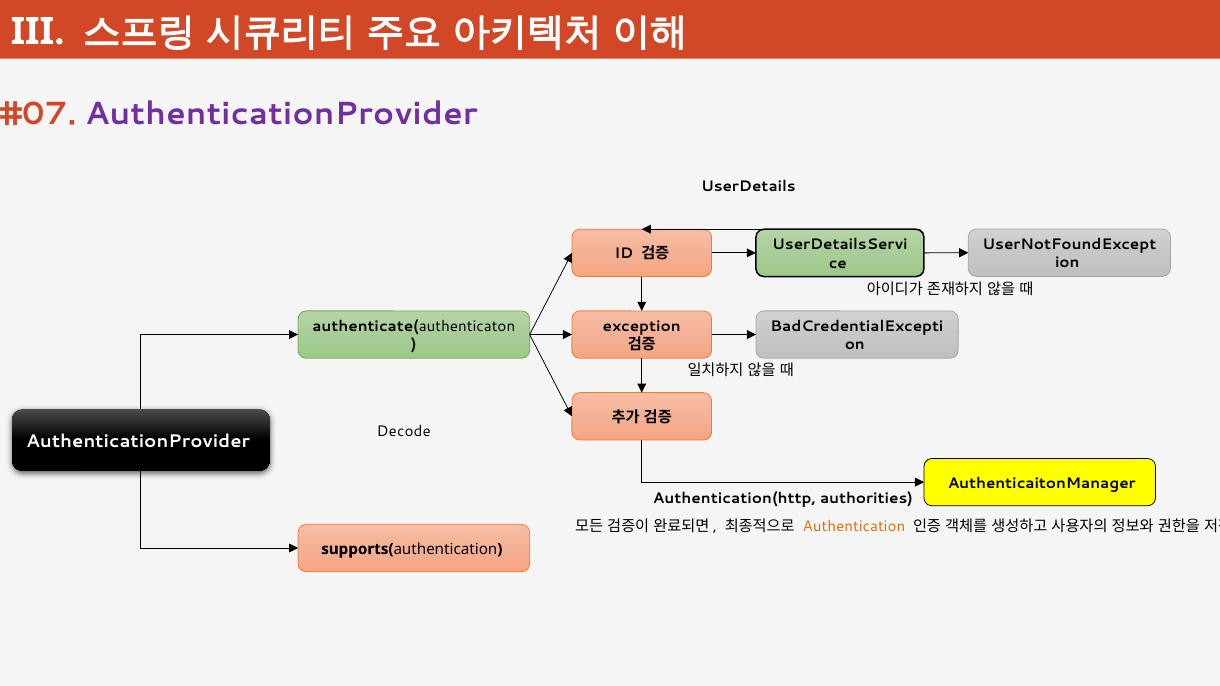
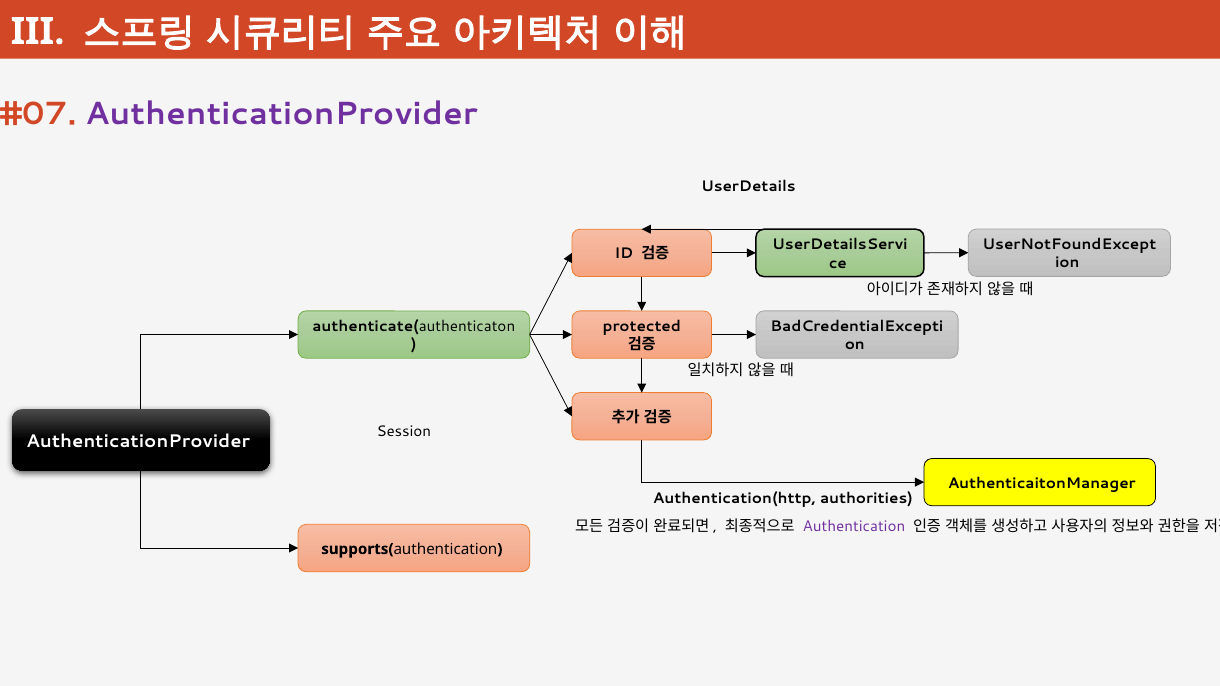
exception: exception -> protected (642, 327)
Decode: Decode -> Session (404, 432)
Authentication colour: orange -> purple (854, 526)
